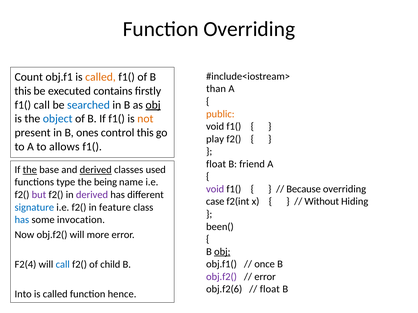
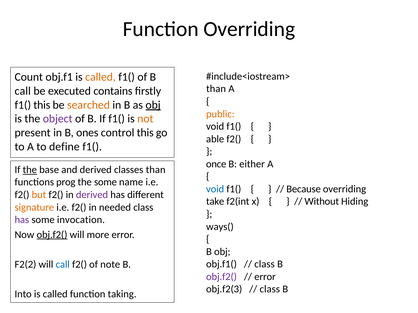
this: this -> call (23, 91)
f1( call: call -> this (42, 105)
searched colour: blue -> orange (89, 105)
object colour: blue -> purple (58, 119)
play: play -> able (215, 139)
allows: allows -> define (64, 147)
float: float -> once (216, 164)
friend: friend -> either (252, 164)
derived underline: present -> none (96, 170)
classes used: used -> than (156, 170)
type: type -> prog (66, 183)
the being: being -> some (106, 183)
void colour: purple -> blue (215, 189)
but colour: purple -> orange (39, 195)
case: case -> take (215, 202)
signature colour: blue -> orange (34, 208)
feature: feature -> needed (115, 208)
has colour: blue -> purple (22, 220)
been(: been( -> ways( (220, 227)
obj.f2( underline: none -> present (52, 235)
obj underline: present -> none (222, 252)
once: once -> class (265, 265)
F2(4: F2(4 -> F2(2 (25, 265)
child: child -> note (110, 265)
obj.f2(6: obj.f2(6 -> obj.f2(3 (224, 290)
float: float -> class (270, 290)
hence: hence -> taking (122, 294)
